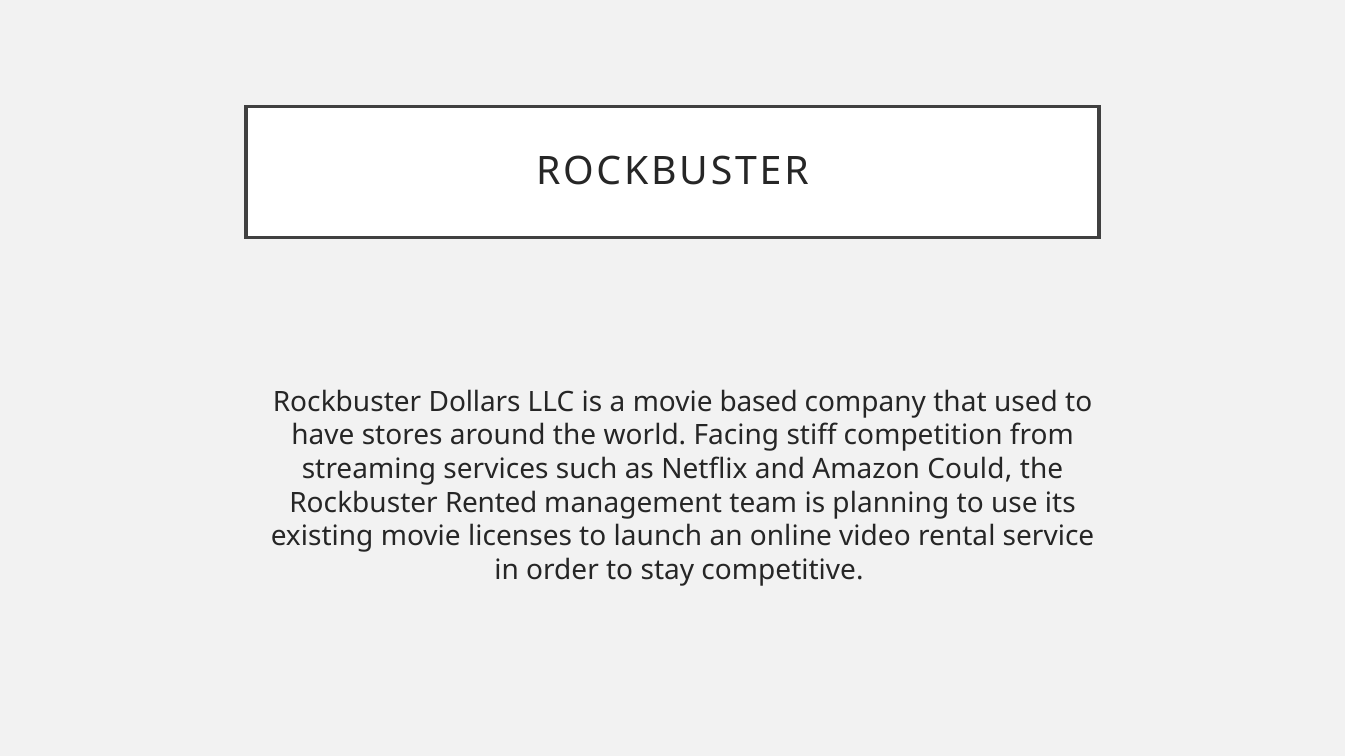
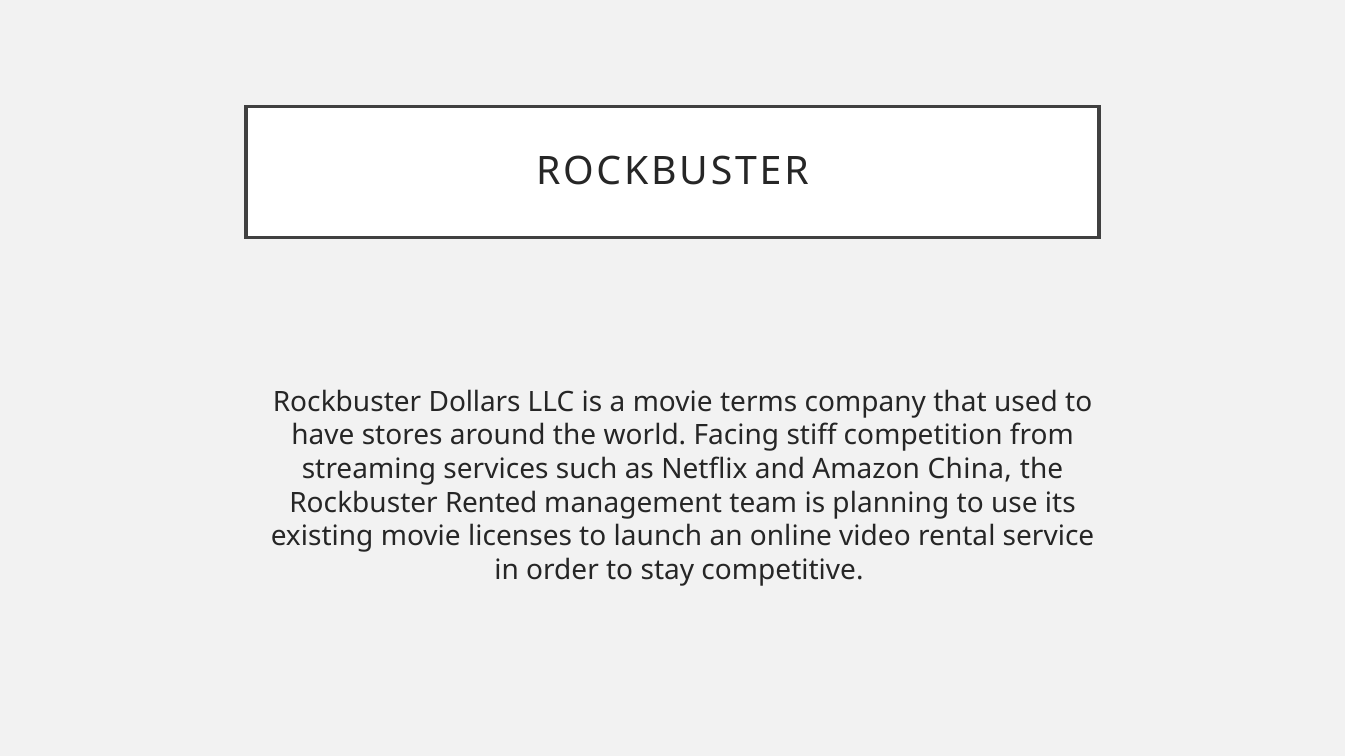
based: based -> terms (759, 402)
Could: Could -> China (970, 470)
